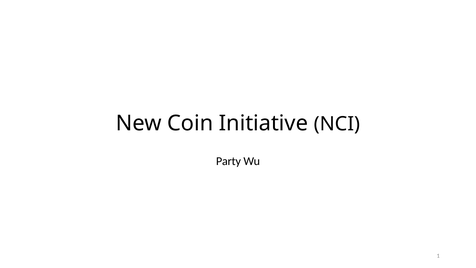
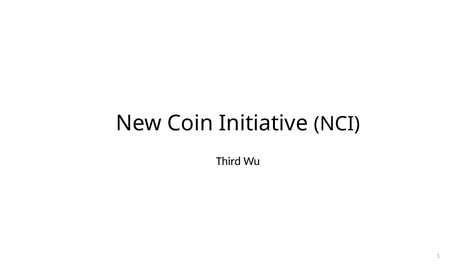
Party: Party -> Third (228, 161)
